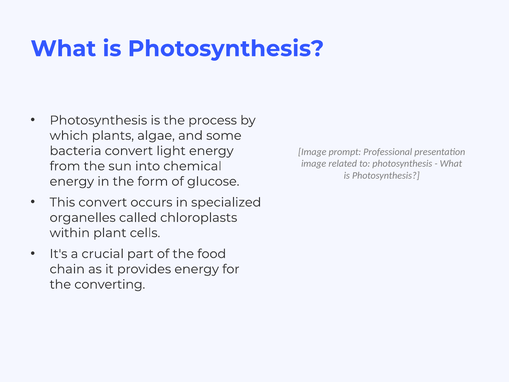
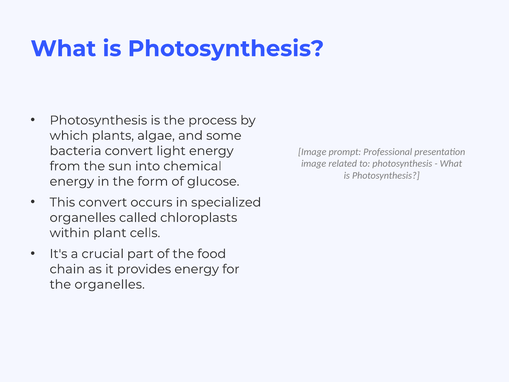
the converting: converting -> organelles (110, 284)
